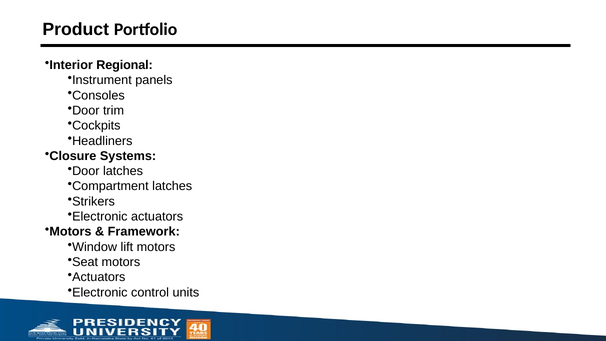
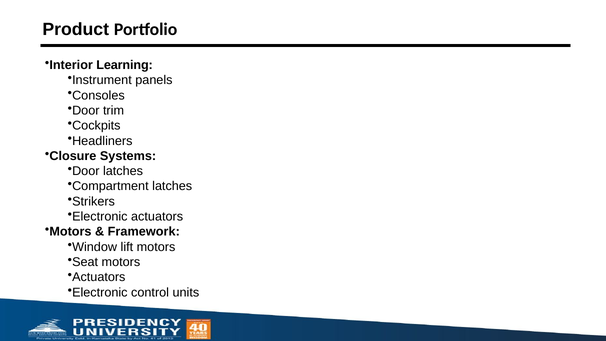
Regional: Regional -> Learning (125, 65)
